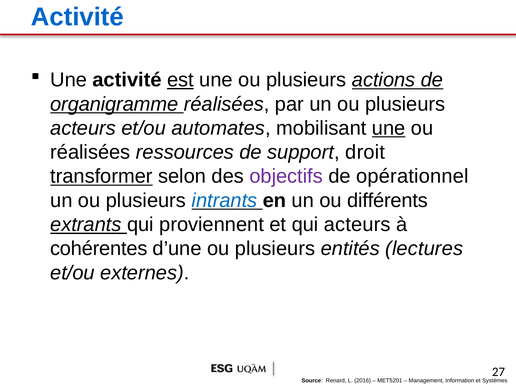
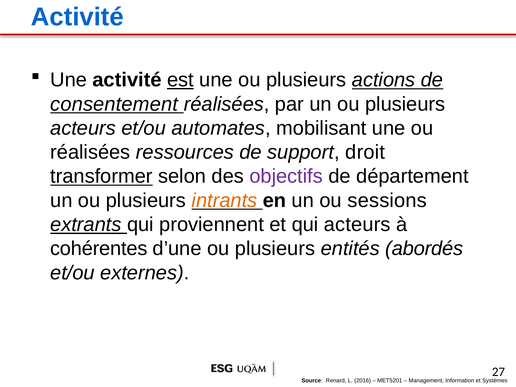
organigramme: organigramme -> consentement (114, 104)
une underline: present -> none (389, 128)
opérationnel: opérationnel -> département (412, 176)
intrants colour: blue -> orange (224, 200)
différents: différents -> sessions (387, 200)
lectures: lectures -> abordés (424, 249)
